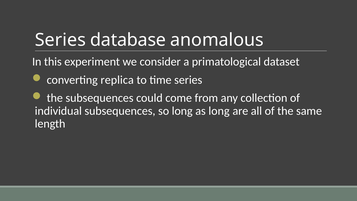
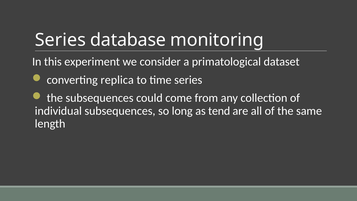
anomalous: anomalous -> monitoring (217, 40)
as long: long -> tend (219, 111)
